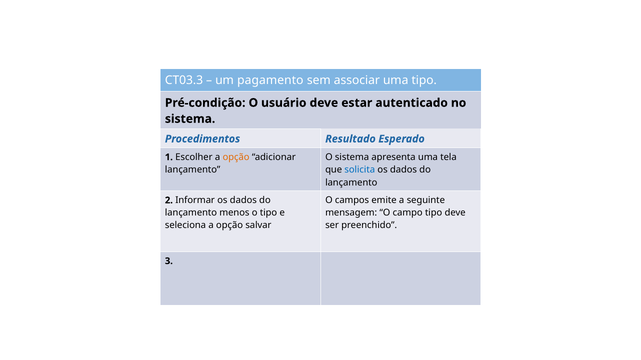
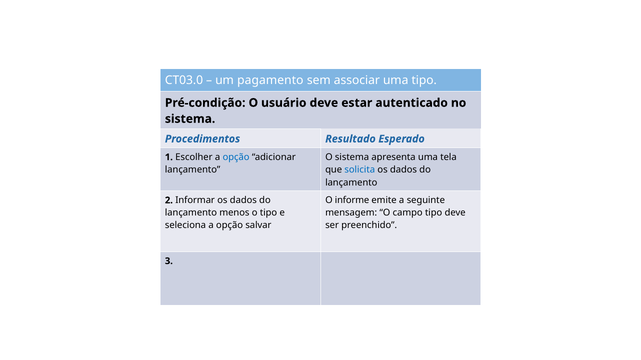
CT03.3: CT03.3 -> CT03.0 (184, 80)
opção colour: orange -> blue (236, 157)
campos: campos -> informe (352, 201)
